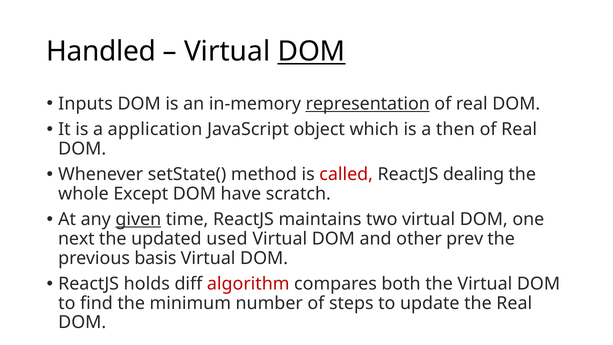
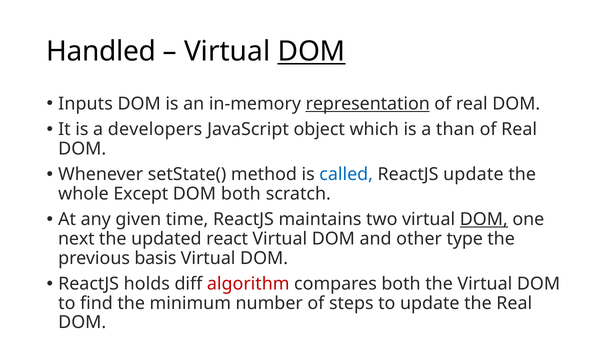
application: application -> developers (155, 129)
then: then -> than (455, 129)
called colour: red -> blue (346, 174)
ReactJS dealing: dealing -> update (473, 174)
DOM have: have -> both (241, 194)
given underline: present -> none (138, 219)
DOM underline: none -> present (484, 219)
used: used -> react (227, 239)
prev: prev -> type (465, 239)
